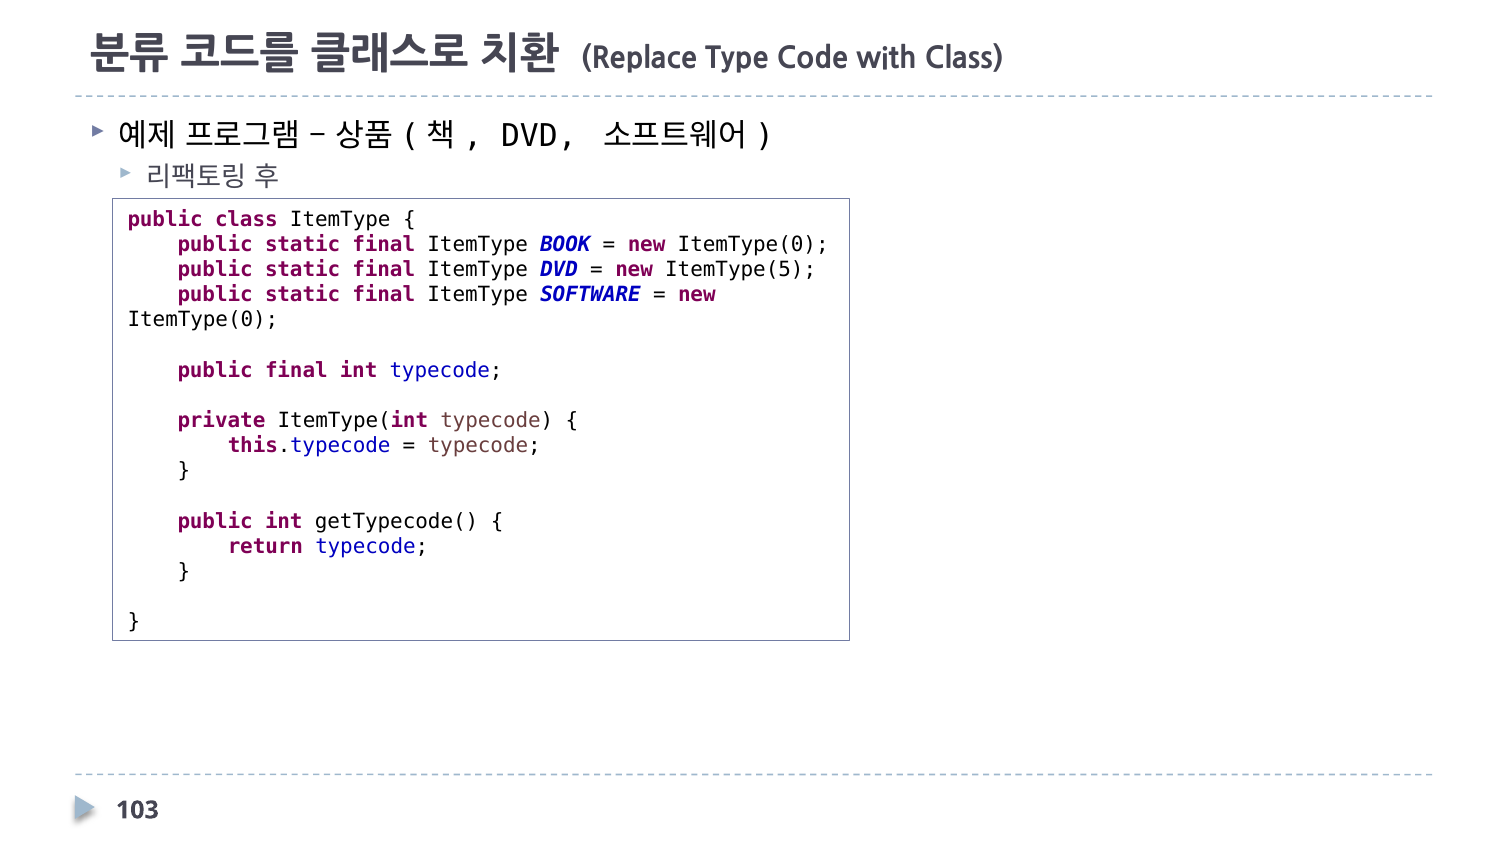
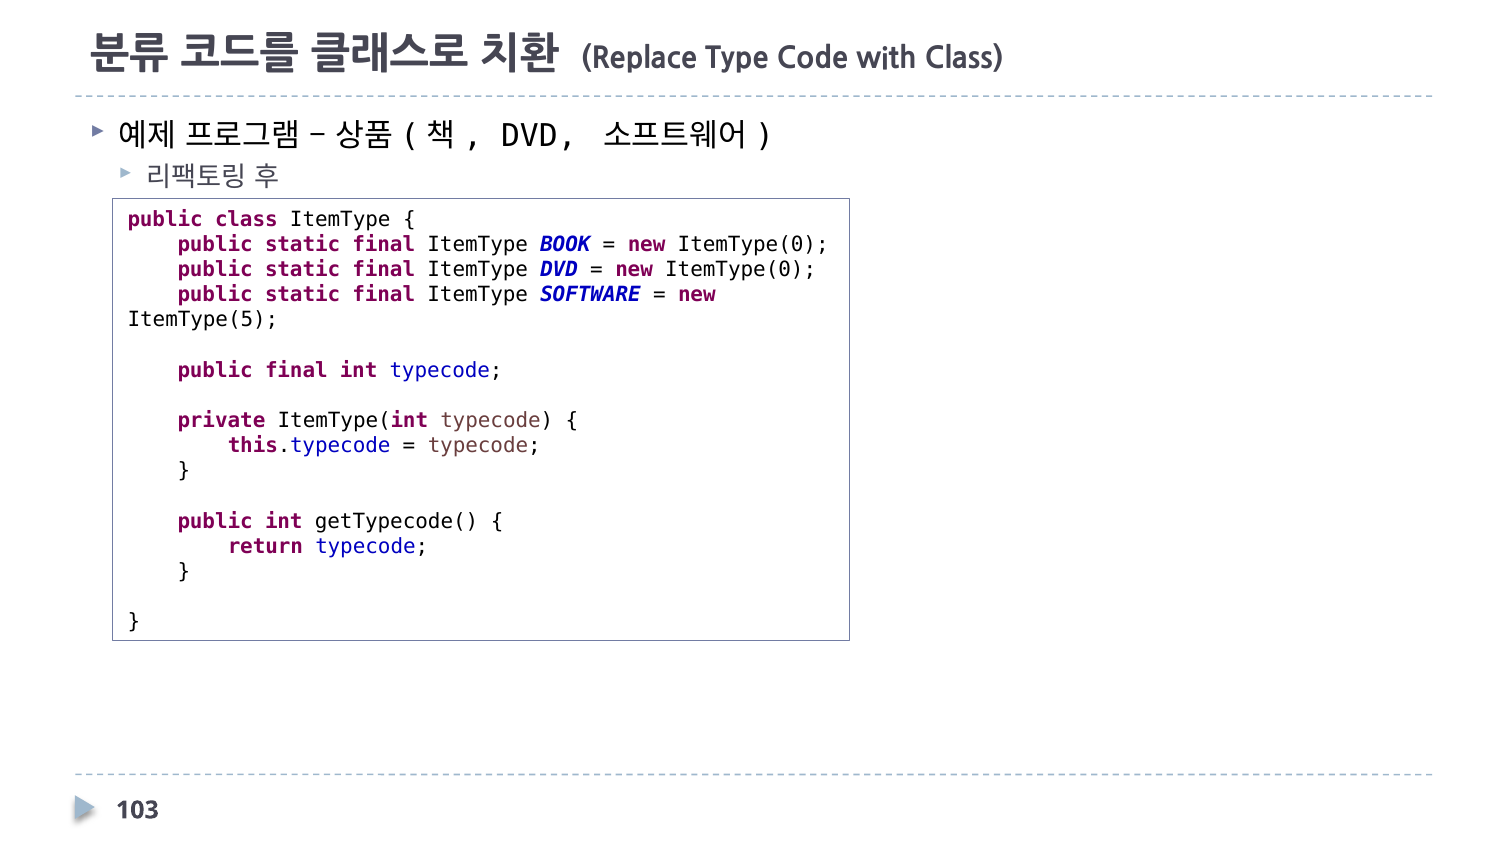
ItemType(5: ItemType(5 -> ItemType(0 (741, 270)
ItemType(0: ItemType(0 -> ItemType(5 (203, 320)
